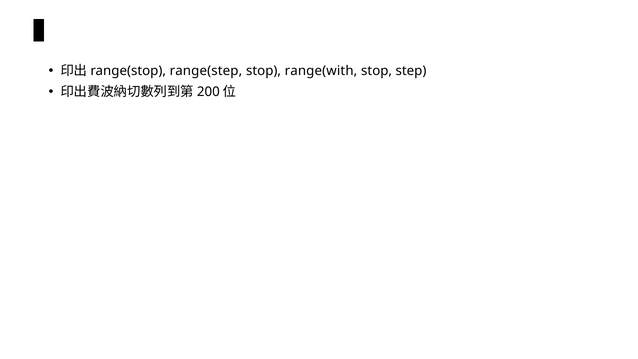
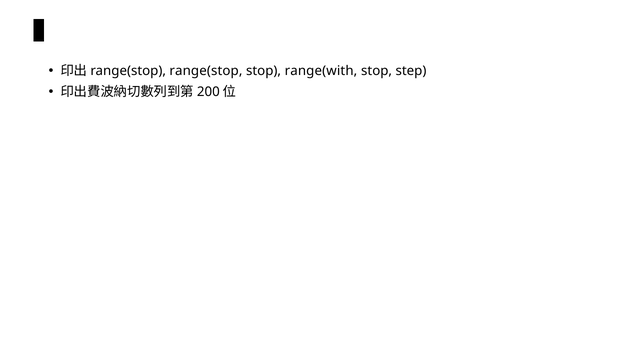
range(step: range(step -> range(stop (206, 71)
